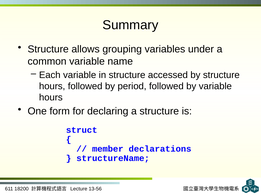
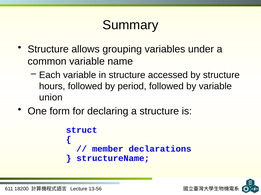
hours: hours -> union (51, 98)
